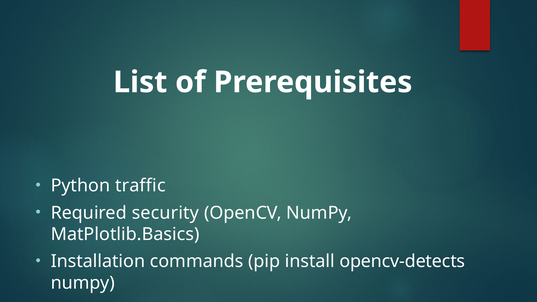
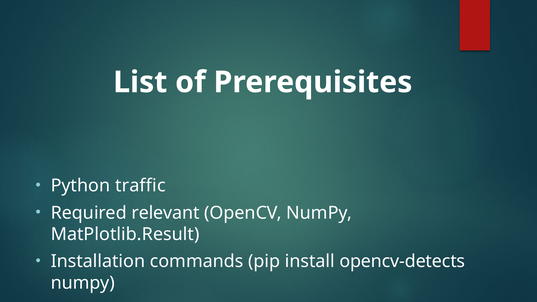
security: security -> relevant (166, 213)
MatPlotlib.Basics: MatPlotlib.Basics -> MatPlotlib.Result (125, 234)
